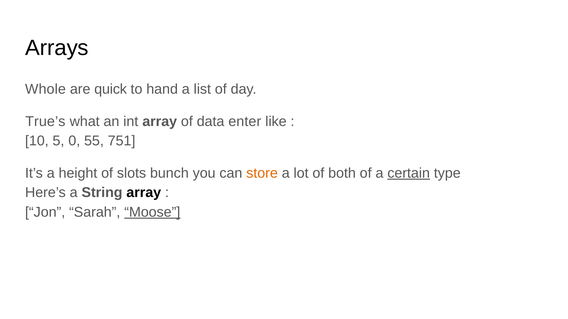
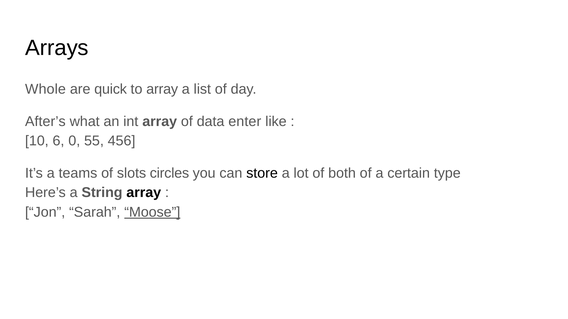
to hand: hand -> array (162, 89)
True’s: True’s -> After’s (45, 122)
5: 5 -> 6 (58, 141)
751: 751 -> 456 (122, 141)
height: height -> teams (78, 173)
bunch: bunch -> circles (169, 173)
store colour: orange -> black (262, 173)
certain underline: present -> none (409, 173)
